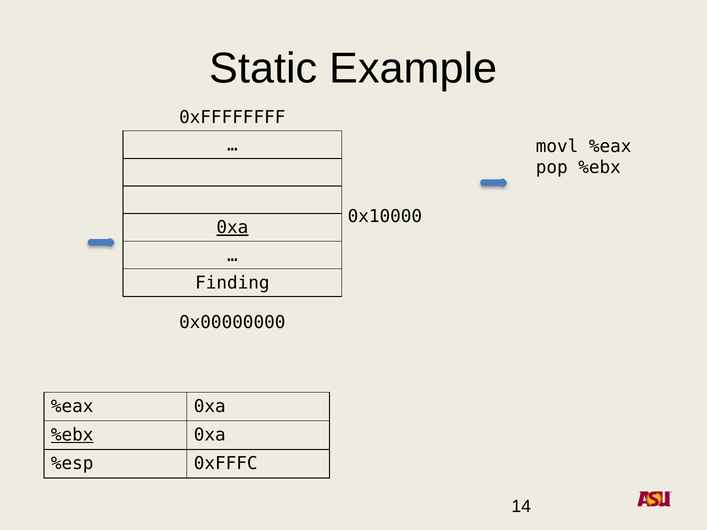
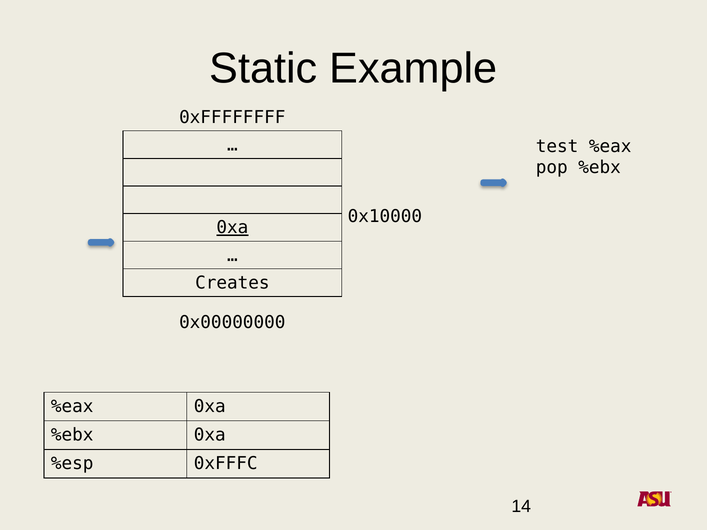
movl: movl -> test (557, 146)
Finding: Finding -> Creates (232, 283)
%ebx underline: present -> none (72, 435)
